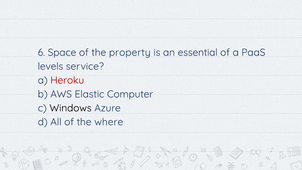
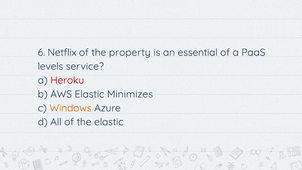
Space: Space -> Netflix (62, 52)
Computer: Computer -> Minimizes (130, 94)
Windows colour: black -> orange (71, 108)
the where: where -> elastic (109, 122)
